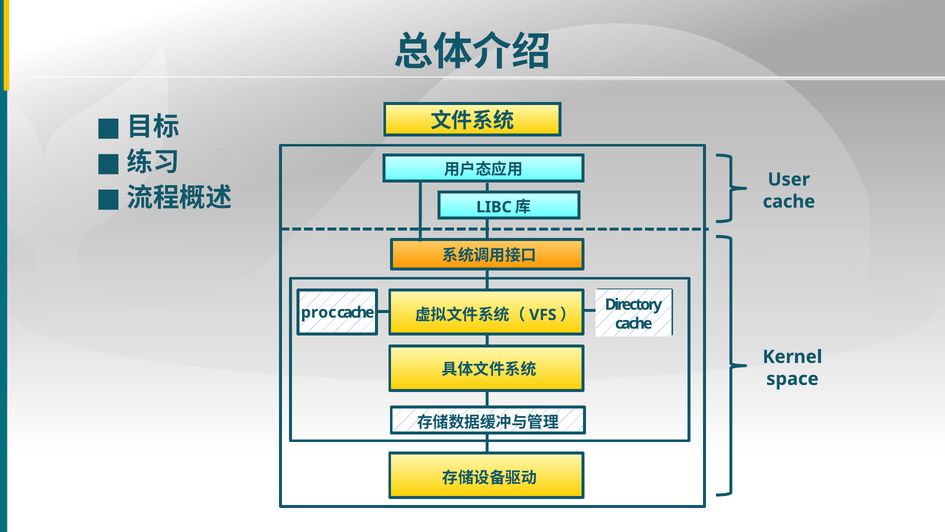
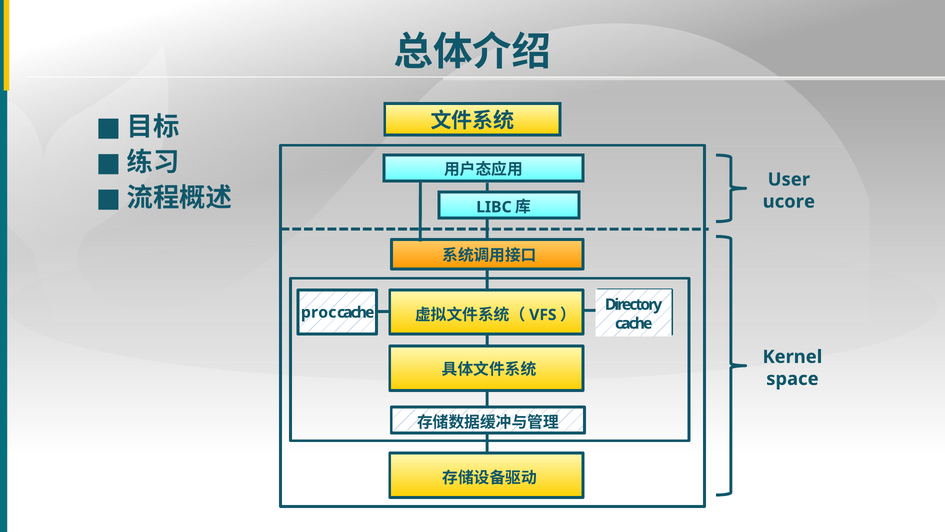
cache: cache -> ucore (789, 201)
